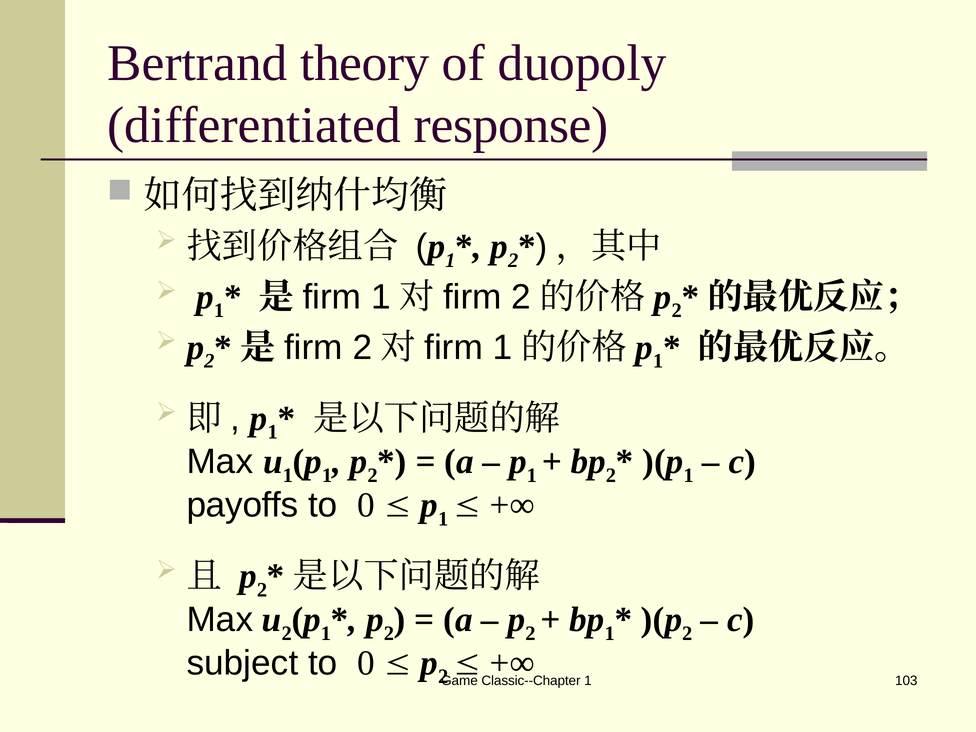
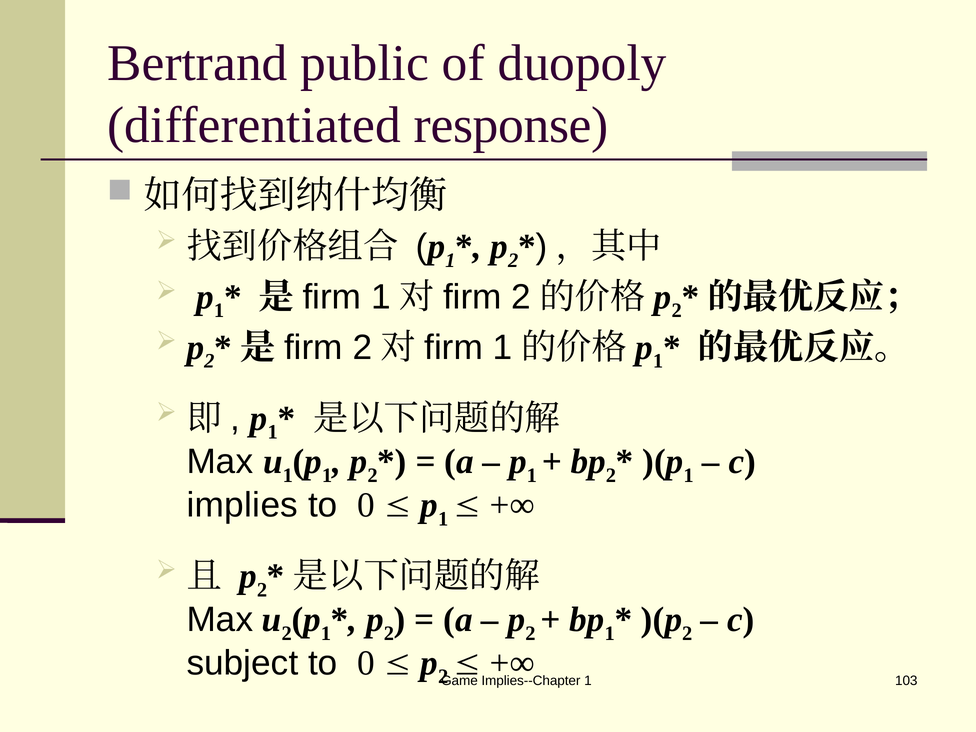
theory: theory -> public (365, 63)
payoffs: payoffs -> implies (242, 505)
Classic--Chapter: Classic--Chapter -> Implies--Chapter (531, 681)
